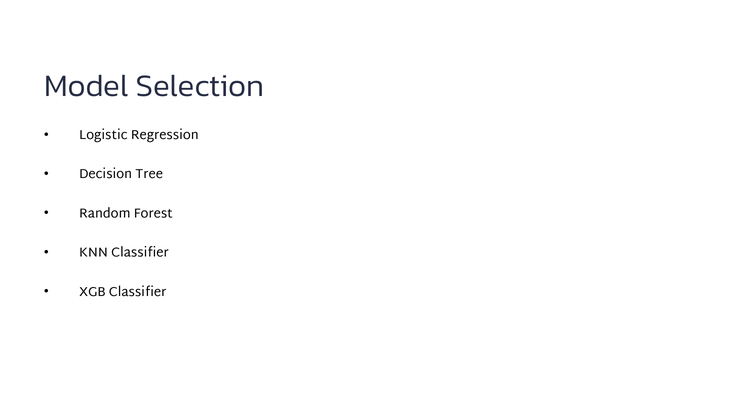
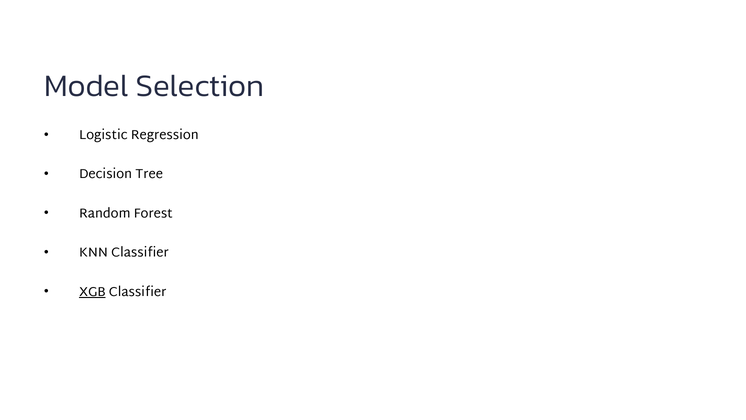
XGB underline: none -> present (92, 292)
